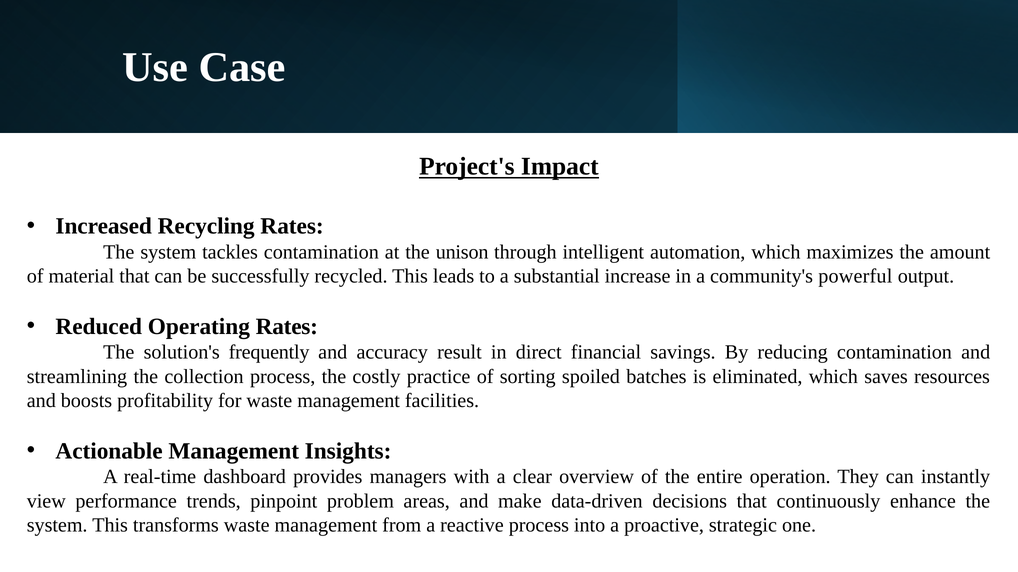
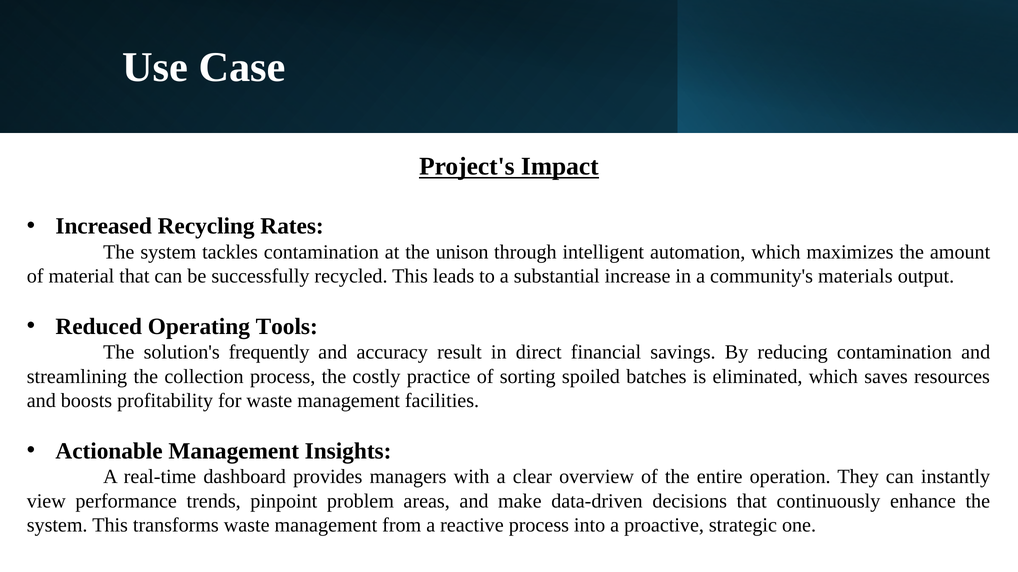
powerful: powerful -> materials (855, 276)
Operating Rates: Rates -> Tools (287, 327)
